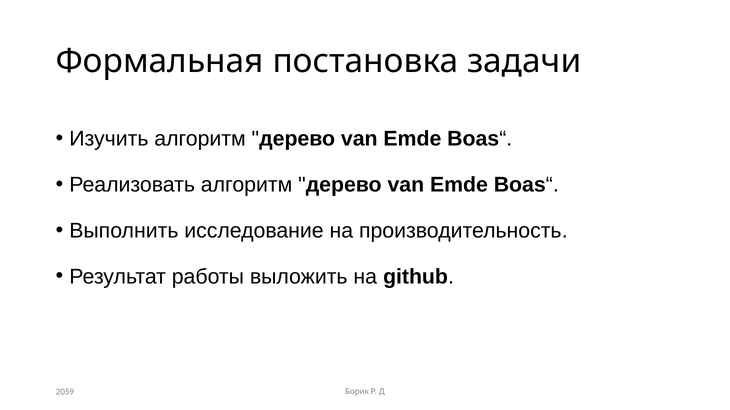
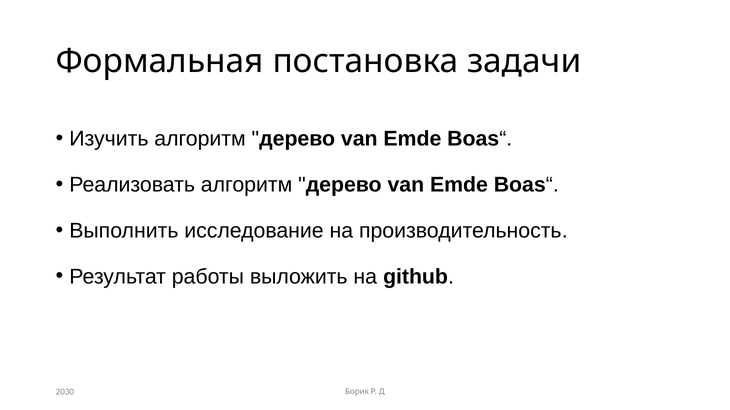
2059: 2059 -> 2030 (65, 392)
